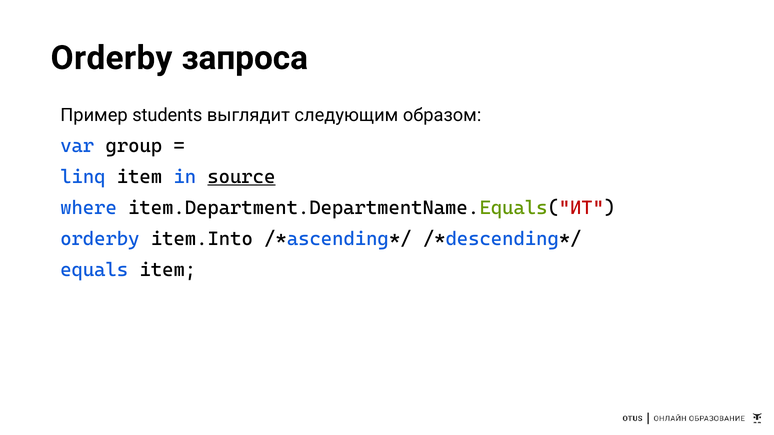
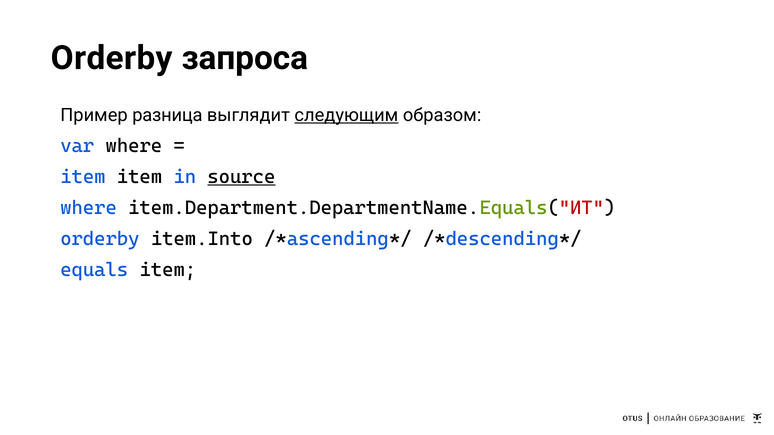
students: students -> разница (167, 115)
следующим underline: none -> present (346, 115)
var group: group -> where (134, 146)
linq: linq -> item (83, 177)
